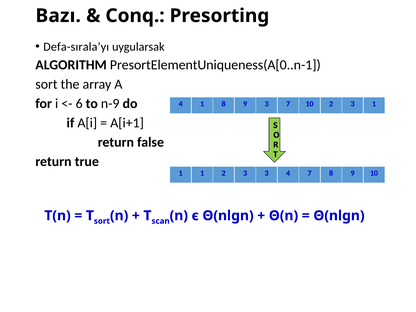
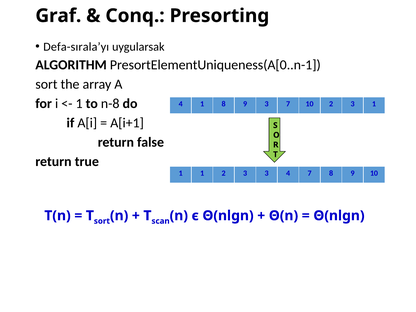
Bazı: Bazı -> Graf (58, 16)
6: 6 -> 1 (79, 104)
n-9: n-9 -> n-8 (110, 104)
